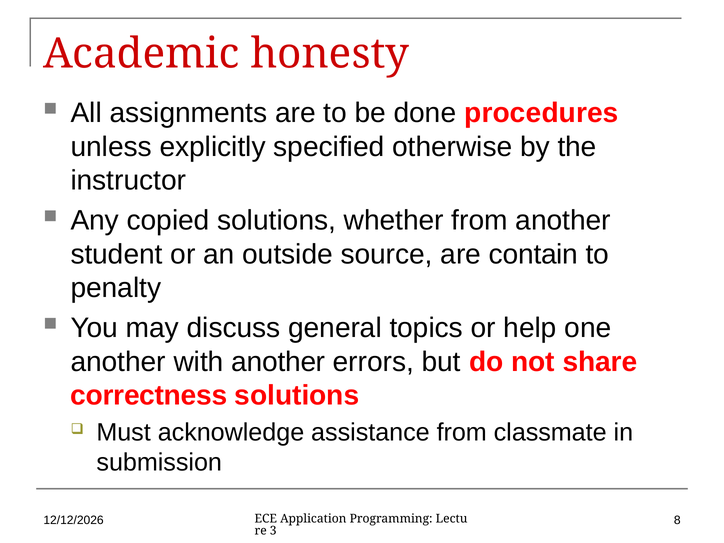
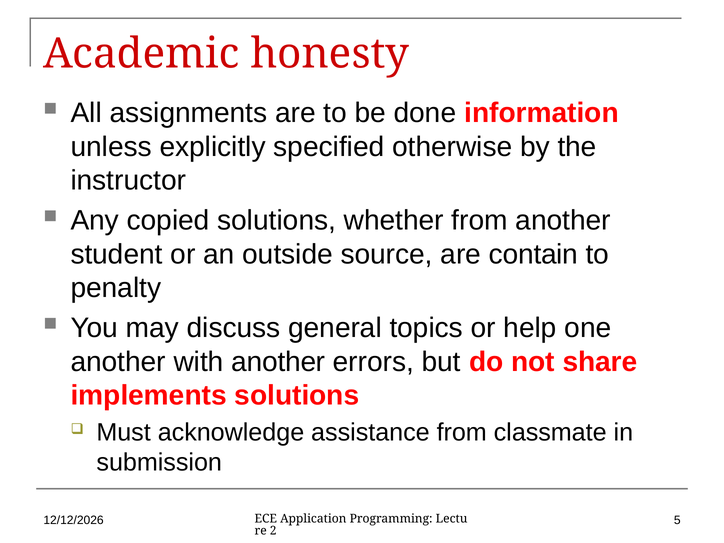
procedures: procedures -> information (542, 113)
correctness: correctness -> implements (149, 396)
8: 8 -> 5 (677, 520)
3: 3 -> 2 (273, 531)
